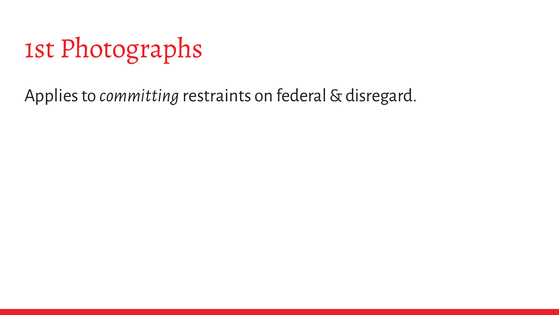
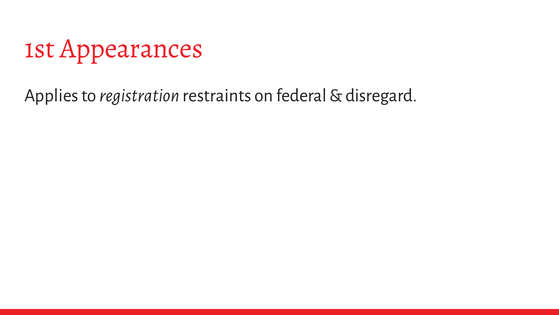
Photographs: Photographs -> Appearances (131, 48)
committing: committing -> registration (139, 95)
